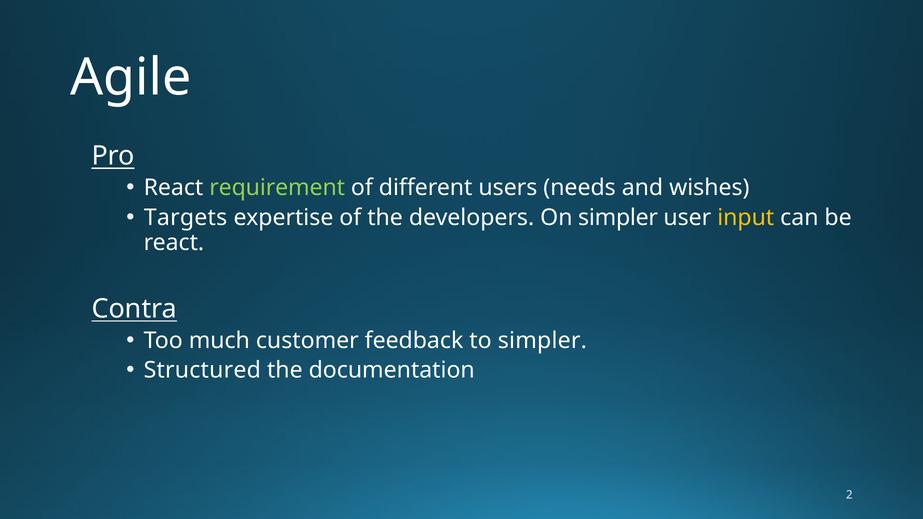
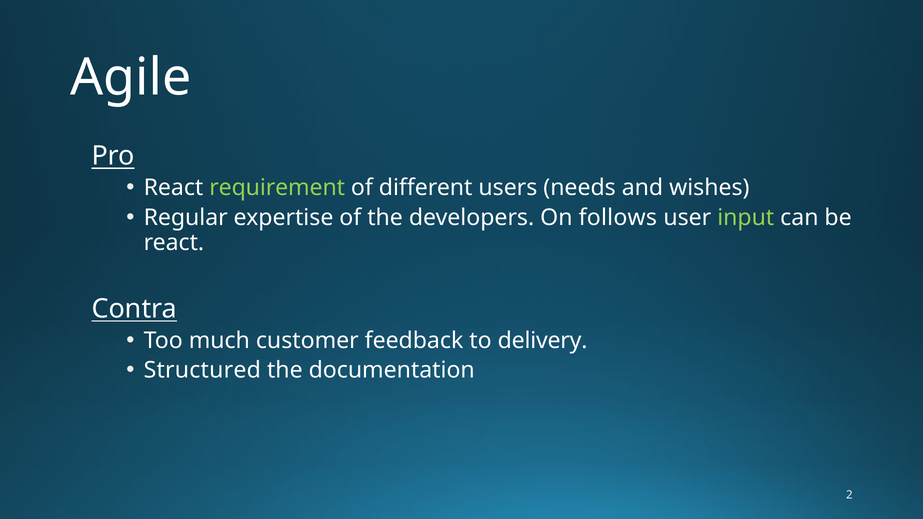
Targets: Targets -> Regular (186, 218)
On simpler: simpler -> follows (618, 218)
input colour: yellow -> light green (746, 218)
to simpler: simpler -> delivery (543, 341)
